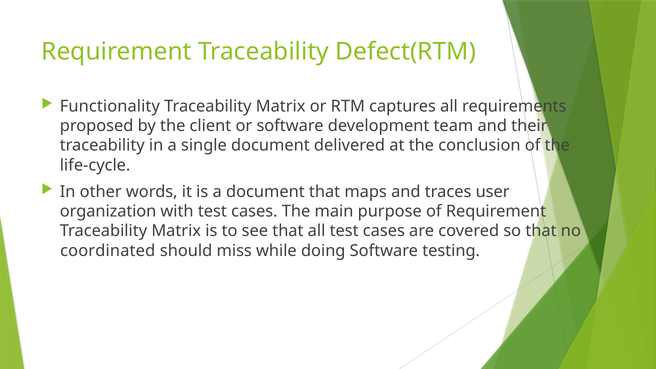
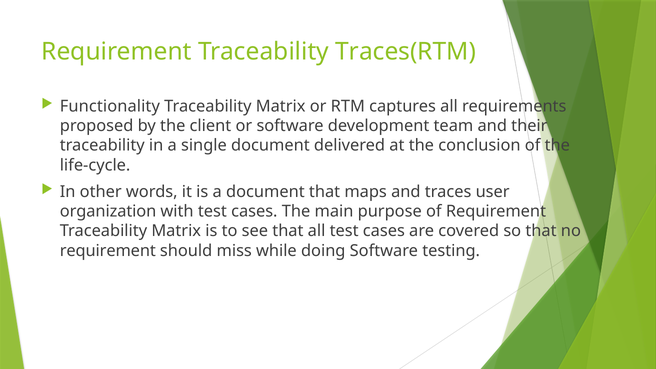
Defect(RTM: Defect(RTM -> Traces(RTM (406, 52)
coordinated: coordinated -> requirement (108, 251)
